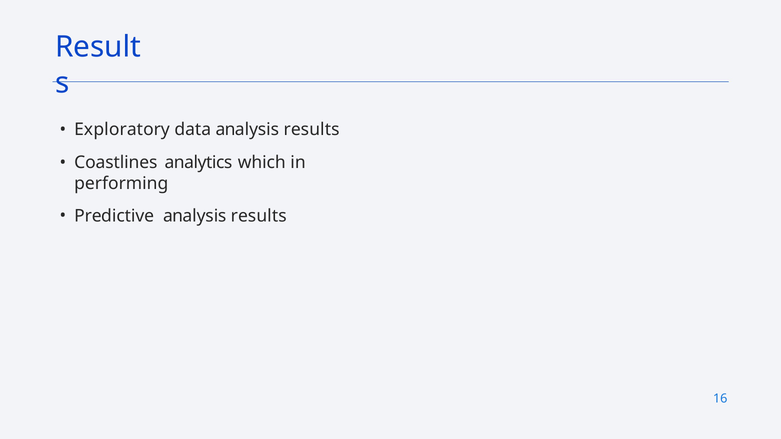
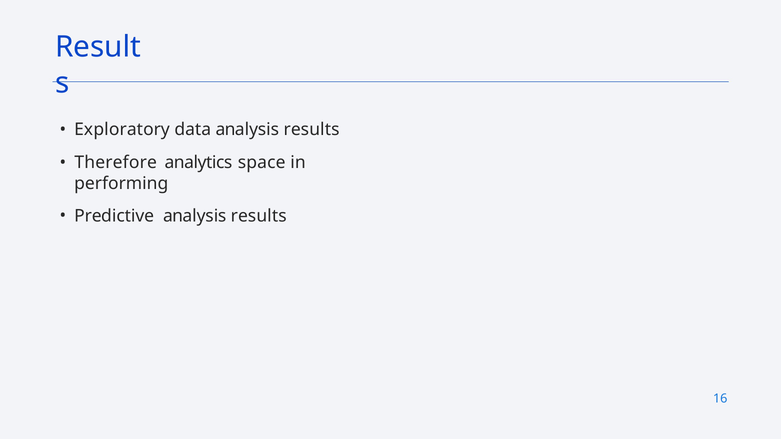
Coastlines: Coastlines -> Therefore (116, 163)
which: which -> space (262, 163)
